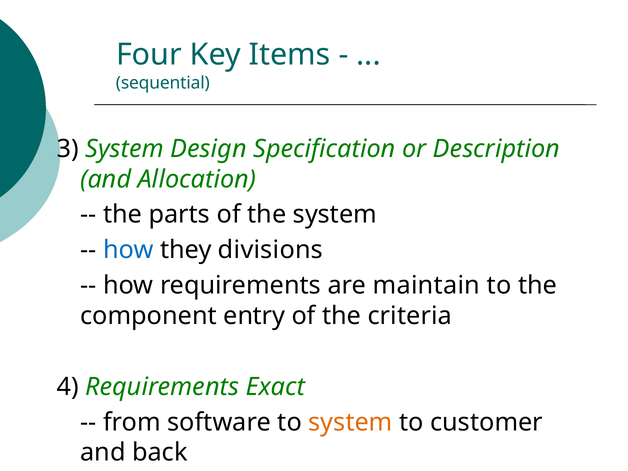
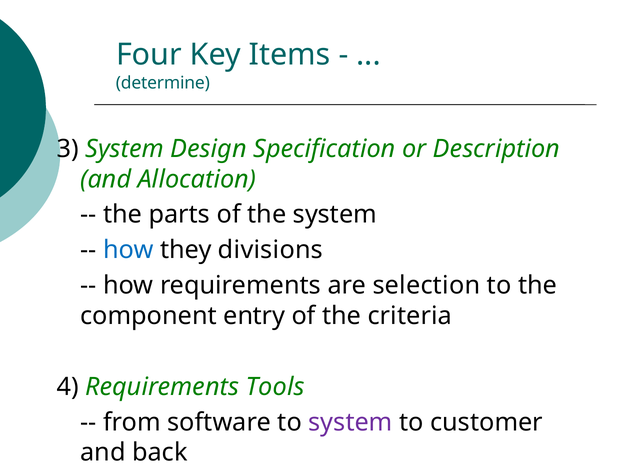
sequential: sequential -> determine (163, 83)
maintain: maintain -> selection (426, 286)
Exact: Exact -> Tools (275, 387)
system colour: orange -> purple (350, 422)
